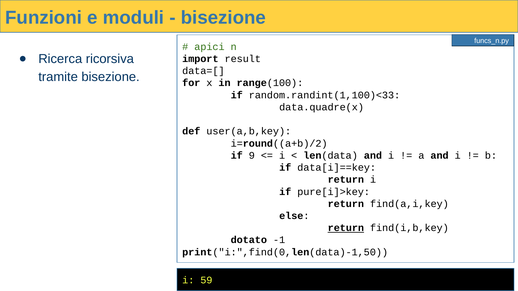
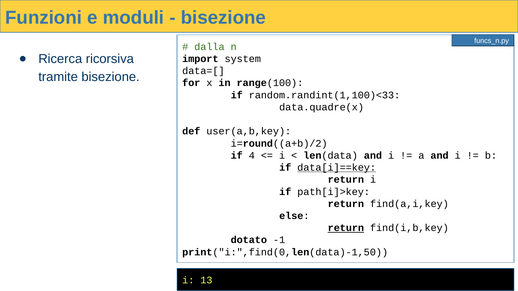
apici: apici -> dalla (209, 47)
result: result -> system (243, 59)
9: 9 -> 4 (252, 156)
data[i]==key underline: none -> present (337, 168)
pure[i]>key: pure[i]>key -> path[i]>key (334, 192)
59: 59 -> 13 (206, 281)
